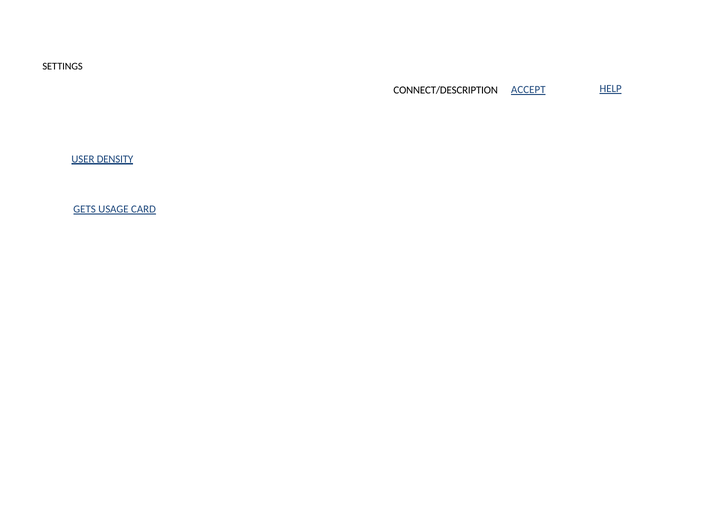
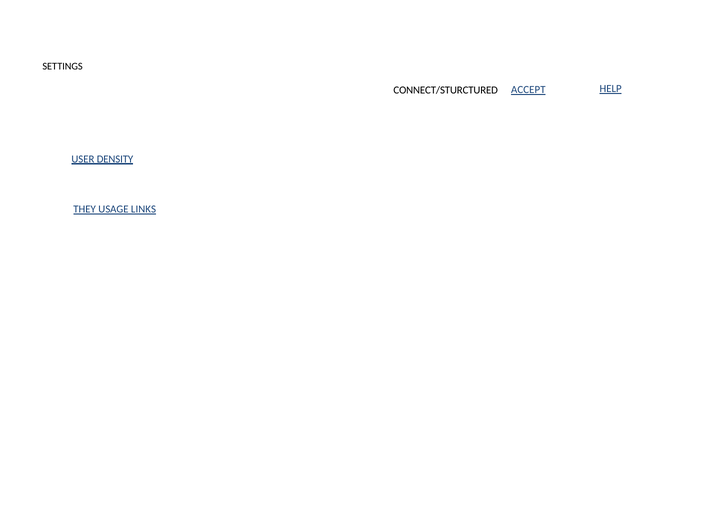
CONNECT/DESCRIPTION: CONNECT/DESCRIPTION -> CONNECT/STURCTURED (446, 90)
GETS: GETS -> THEY (85, 209)
CARD: CARD -> LINKS (143, 209)
